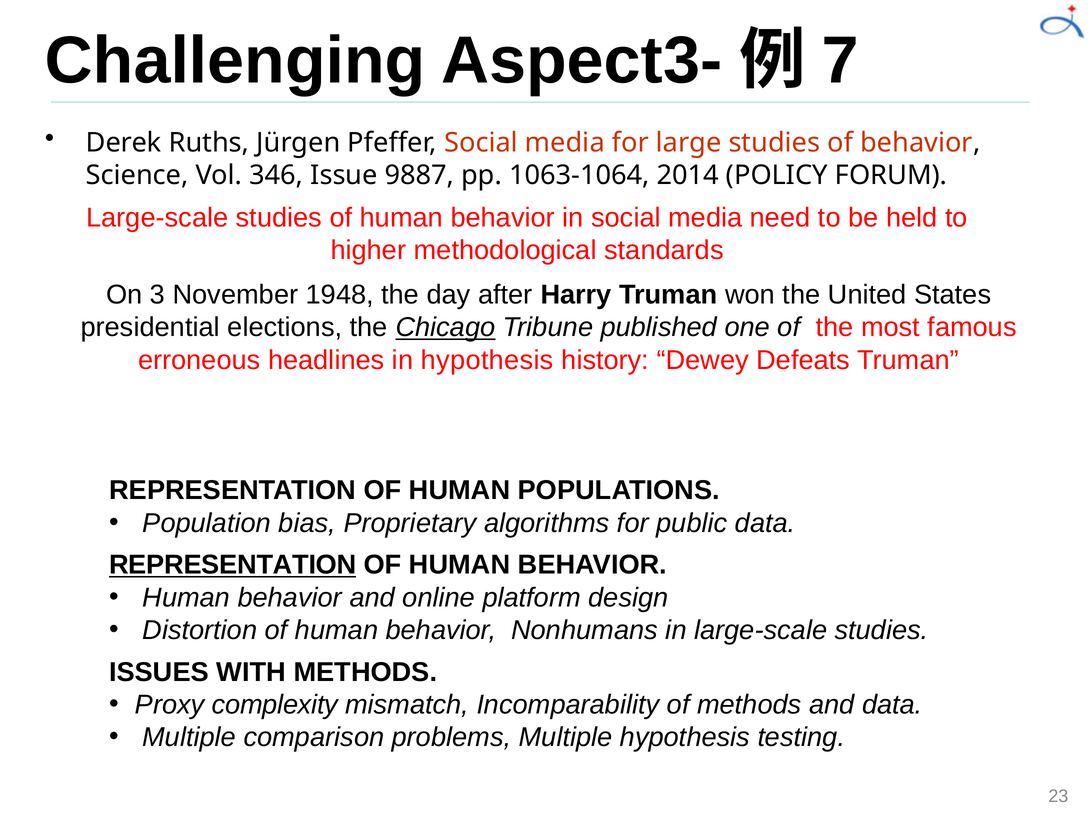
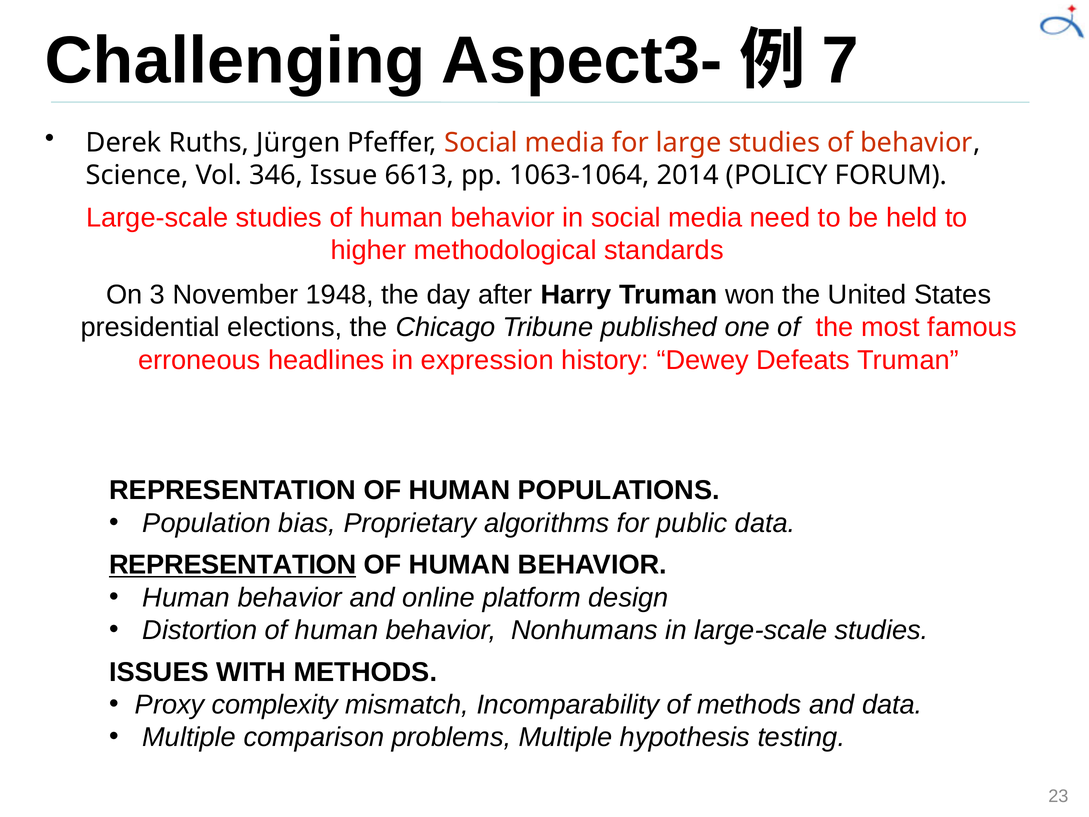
9887: 9887 -> 6613 (419, 175)
Chicago underline: present -> none (445, 327)
in hypothesis: hypothesis -> expression (487, 360)
